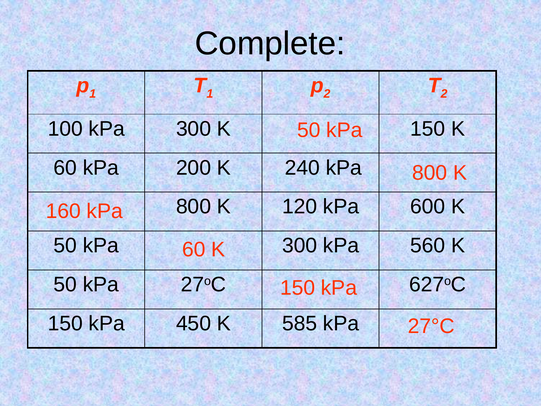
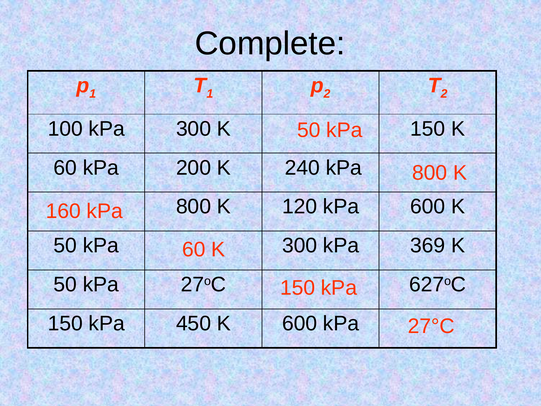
560: 560 -> 369 (428, 246)
K 585: 585 -> 600 (300, 323)
